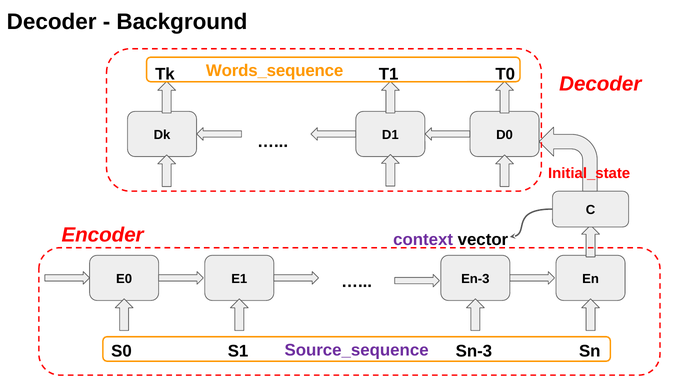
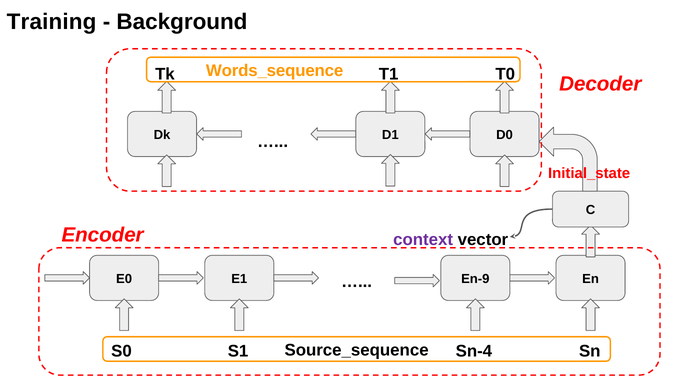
Decoder: Decoder -> Training (52, 22)
En-3: En-3 -> En-9 (475, 279)
Source_sequence colour: purple -> black (357, 350)
Sn-3: Sn-3 -> Sn-4 (474, 351)
